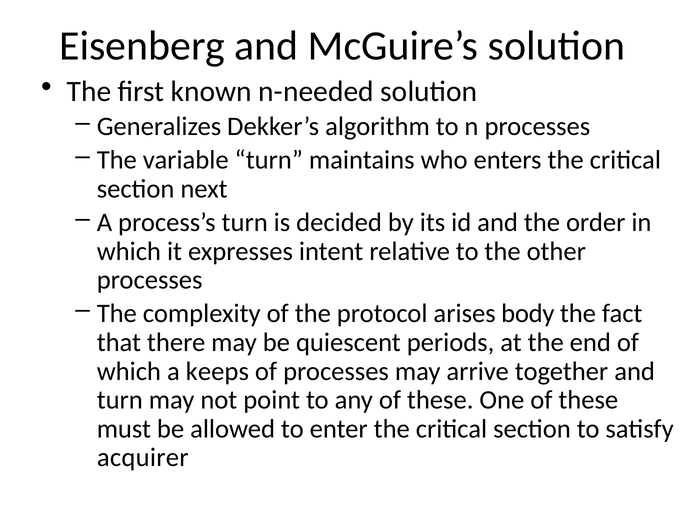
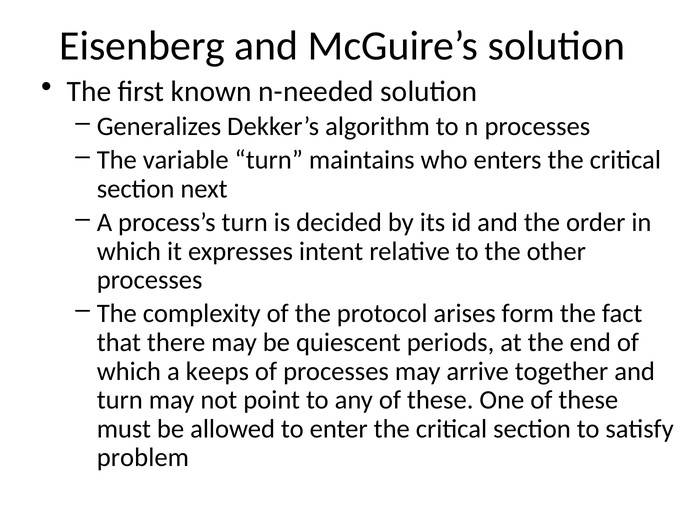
body: body -> form (528, 314)
acquirer: acquirer -> problem (143, 457)
